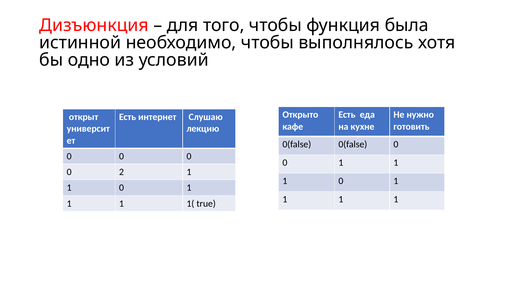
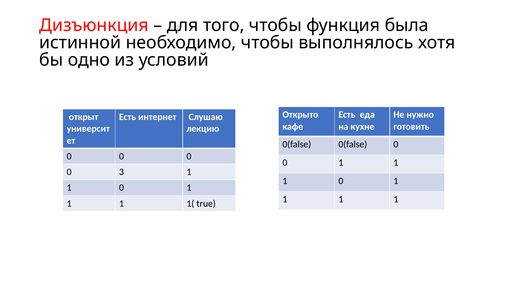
2: 2 -> 3 (121, 172)
